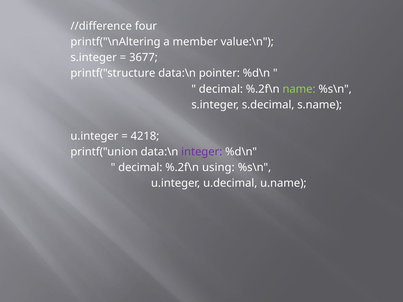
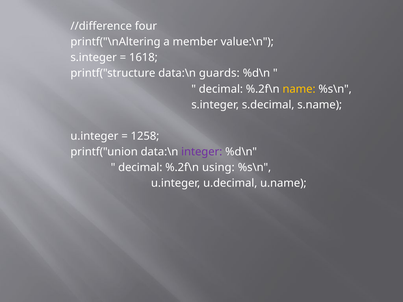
3677: 3677 -> 1618 (143, 58)
pointer: pointer -> guards (219, 73)
name colour: light green -> yellow (299, 89)
4218: 4218 -> 1258 (145, 136)
